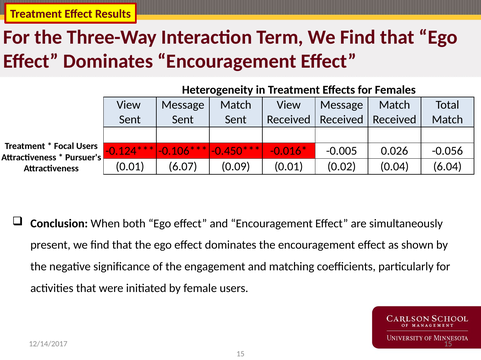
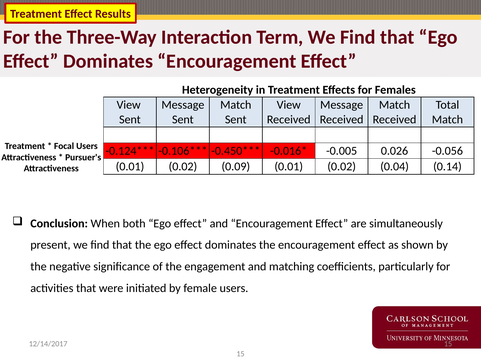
6.07: 6.07 -> 0.02 (183, 167)
6.04: 6.04 -> 0.14 (447, 167)
